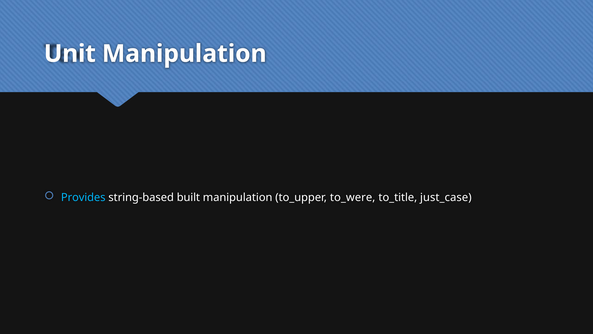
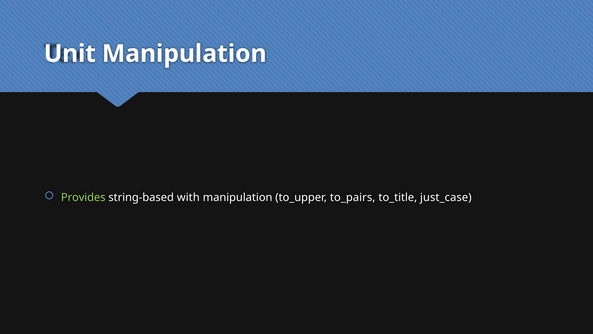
Provides colour: light blue -> light green (83, 197)
built: built -> with (188, 197)
to_were: to_were -> to_pairs (353, 197)
